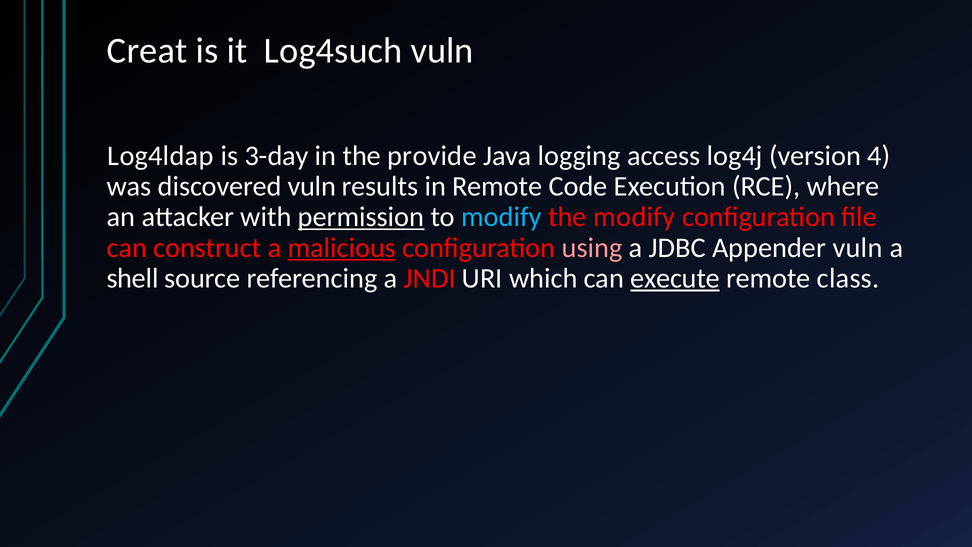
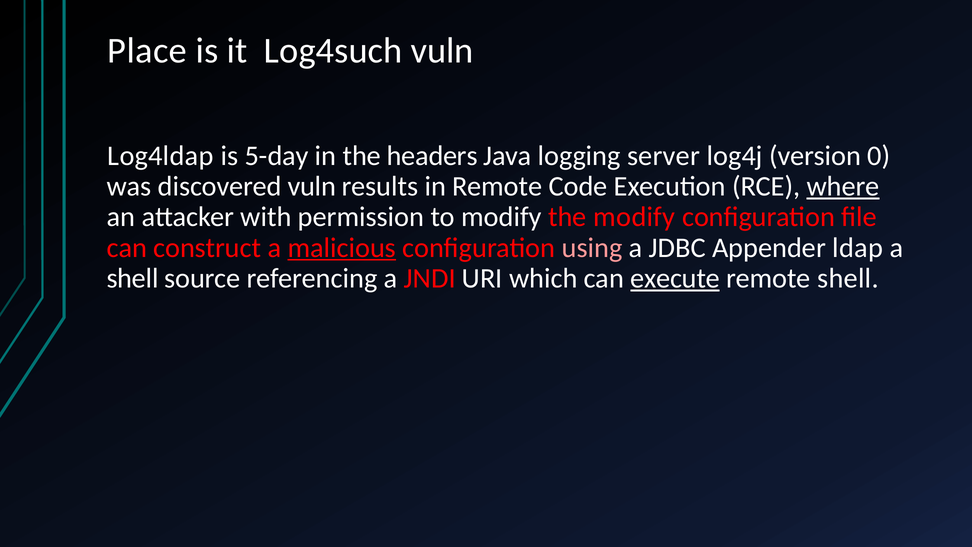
Creat: Creat -> Place (147, 51)
3-day: 3-day -> 5-day (277, 156)
provide: provide -> headers (432, 156)
access: access -> server (664, 156)
4: 4 -> 0 (879, 156)
where underline: none -> present (843, 186)
permission underline: present -> none (361, 217)
modify colour: light blue -> white (502, 217)
Appender vuln: vuln -> ldap (858, 248)
remote class: class -> shell (848, 278)
